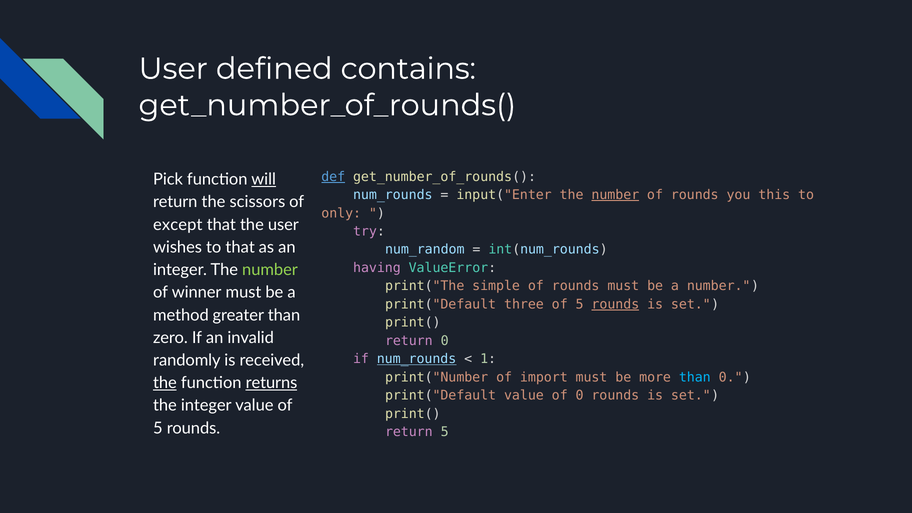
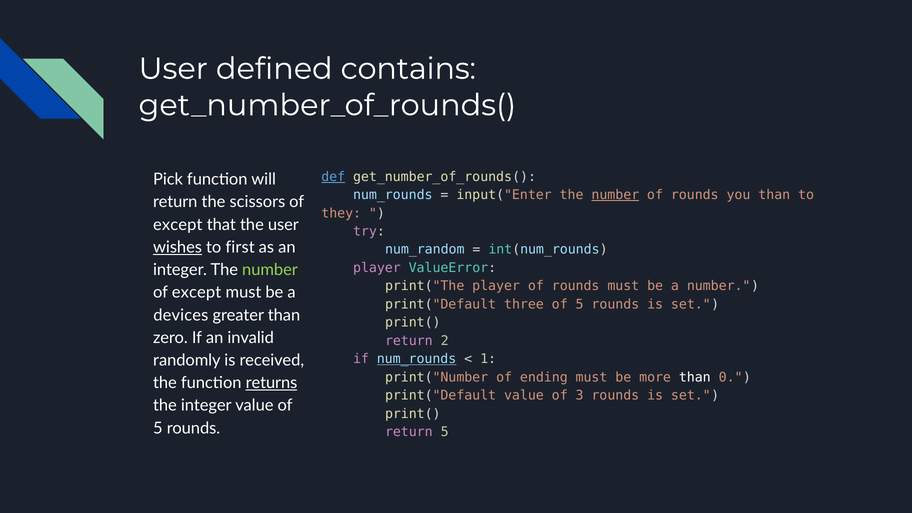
will underline: present -> none (264, 179)
you this: this -> than (774, 195)
only: only -> they (341, 213)
wishes underline: none -> present (178, 247)
to that: that -> first (240, 247)
having: having -> player (377, 268)
print("The simple: simple -> player (496, 286)
winner: winner -> except (197, 292)
rounds underline: present -> none (615, 304)
method: method -> devices (181, 315)
return 0: 0 -> 2 (445, 341)
import: import -> ending (544, 377)
than colour: light blue -> white (695, 377)
the underline: present -> none (165, 383)
of 0: 0 -> 3 (580, 396)
